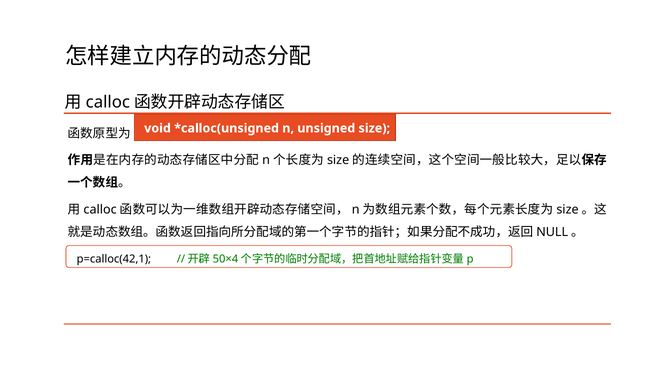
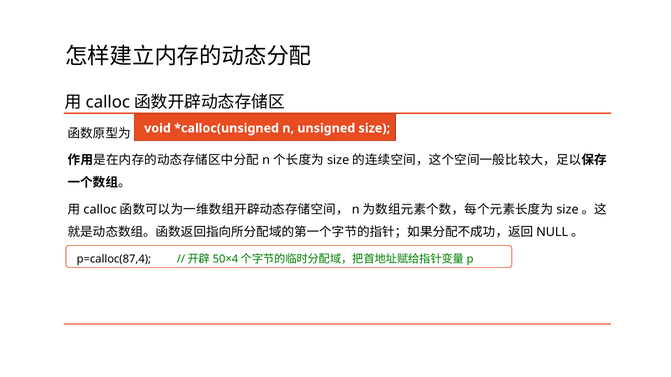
p=calloc(42,1: p=calloc(42,1 -> p=calloc(87,4 (114, 259)
